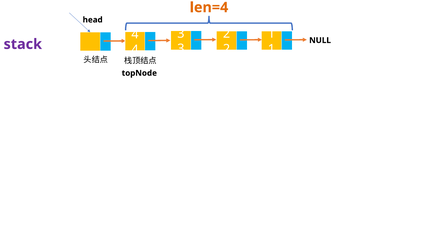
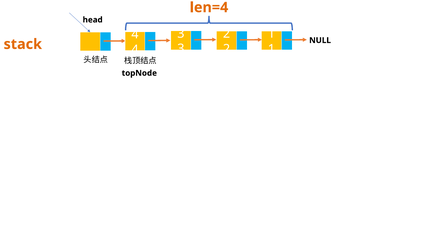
stack colour: purple -> orange (23, 44)
